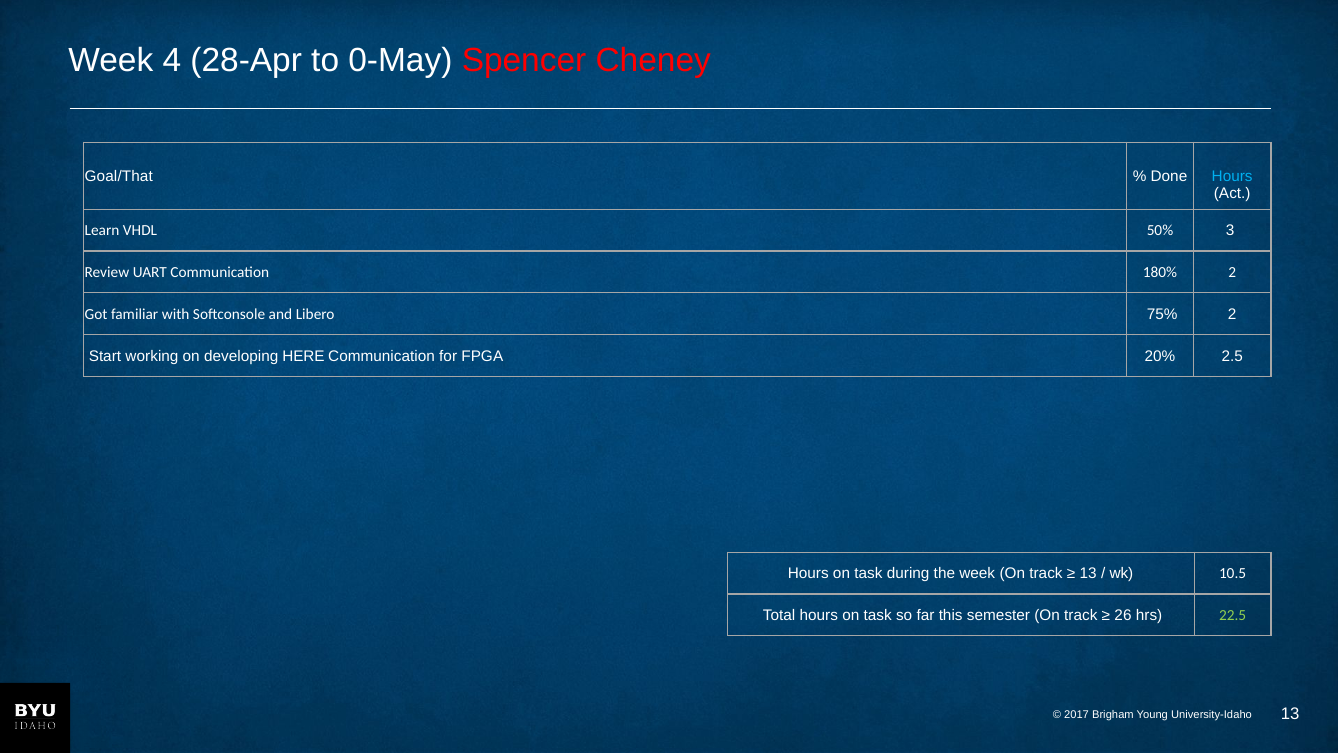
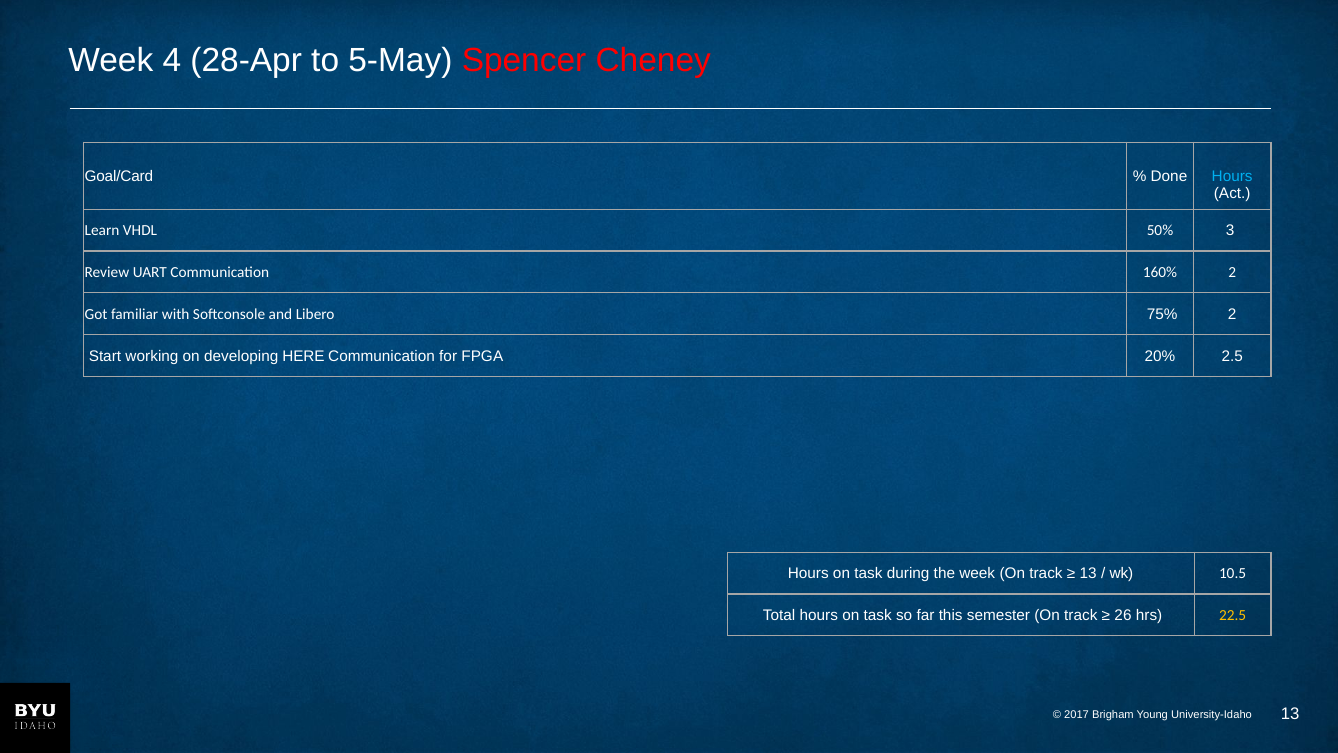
0-May: 0-May -> 5-May (400, 60)
Goal/That: Goal/That -> Goal/Card (119, 176)
180%: 180% -> 160% (1160, 272)
22.5 colour: light green -> yellow (1233, 615)
